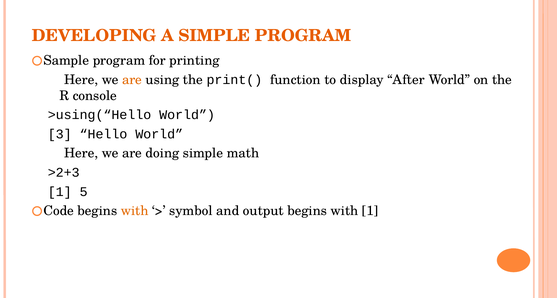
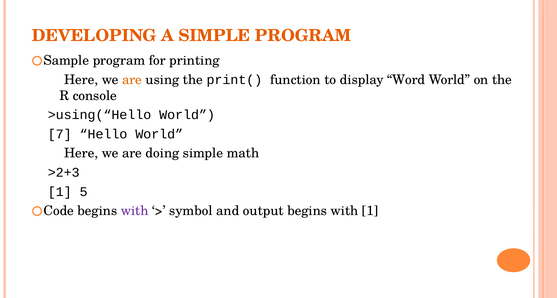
After: After -> Word (406, 80)
3: 3 -> 7 (60, 134)
with colour: orange -> purple (135, 211)
